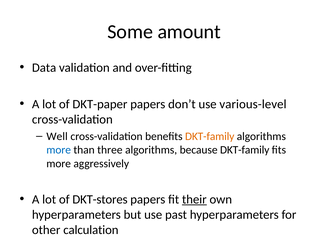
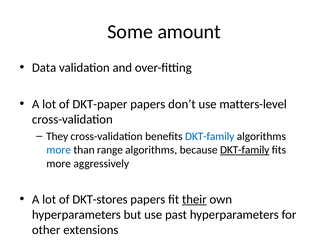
various-level: various-level -> matters-level (253, 104)
Well: Well -> They (57, 136)
DKT-family colour: orange -> blue (210, 136)
three: three -> range (110, 150)
DKT-family underline: none -> present (245, 150)
calculation: calculation -> extensions (91, 230)
